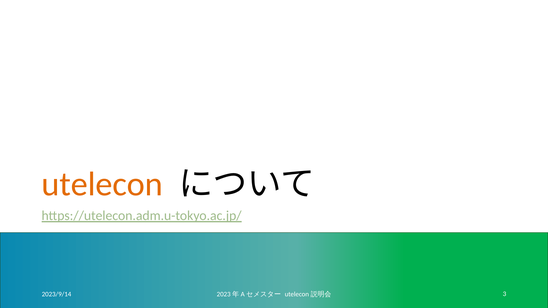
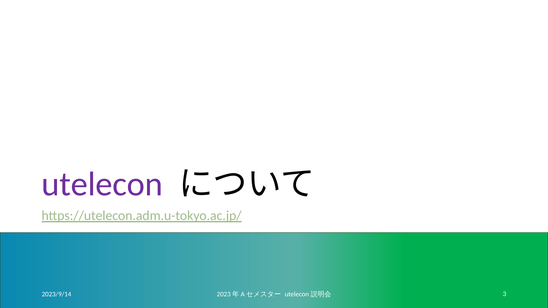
utelecon colour: orange -> purple (102, 184)
